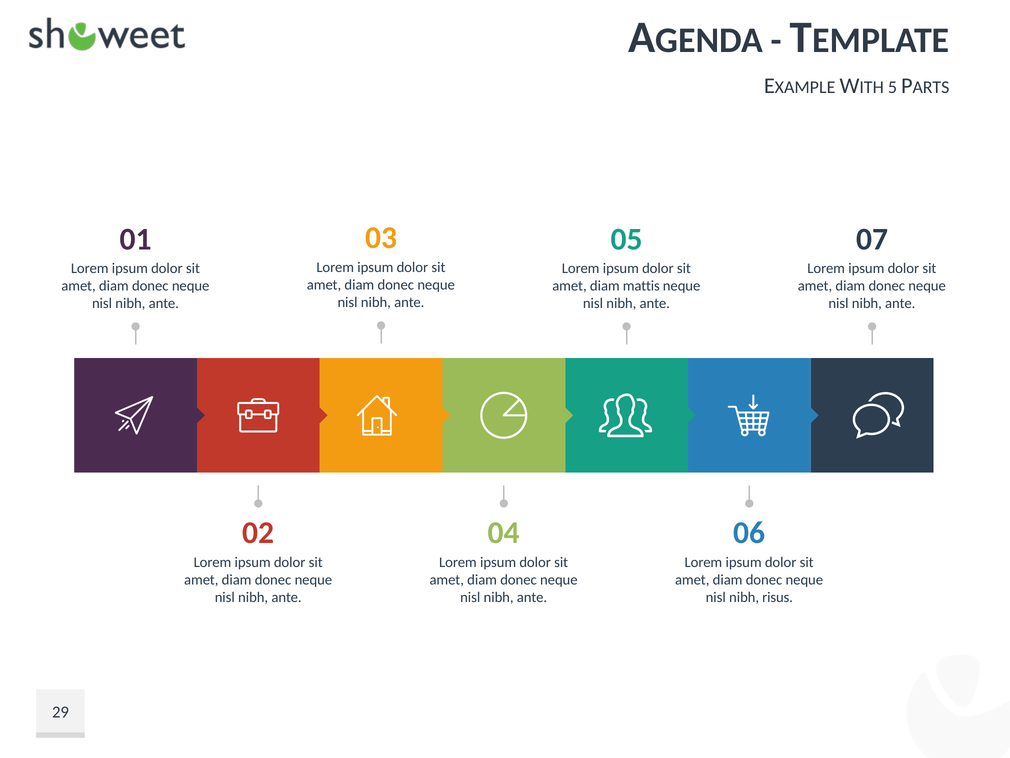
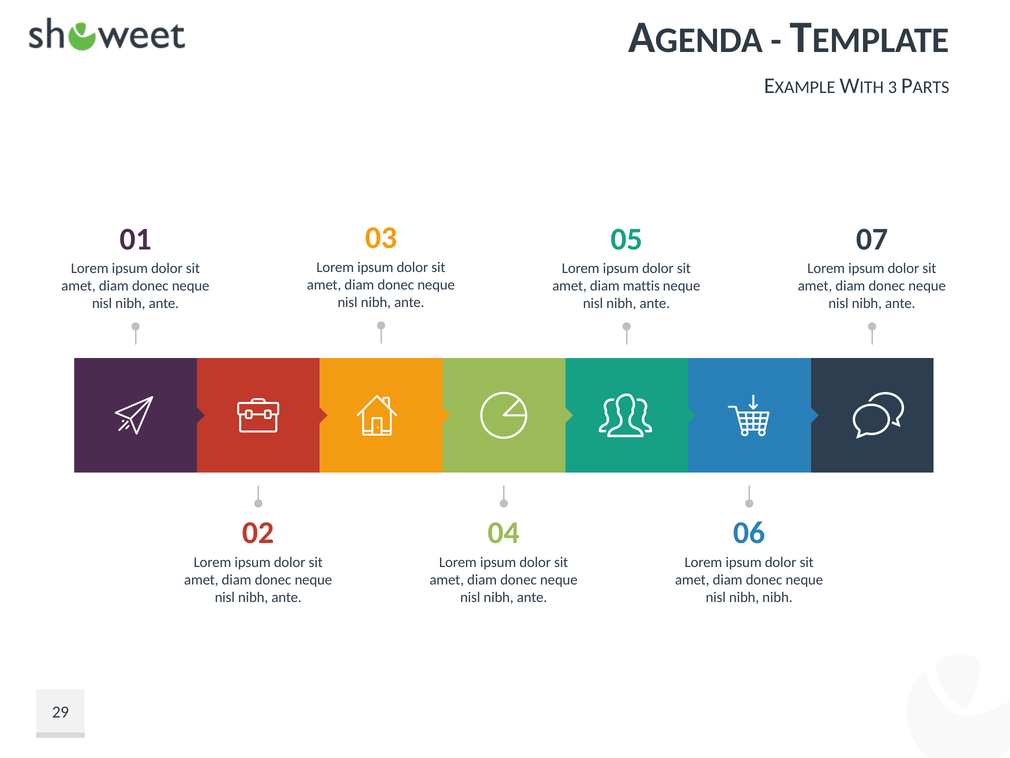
5: 5 -> 3 (892, 87)
nibh risus: risus -> nibh (777, 597)
